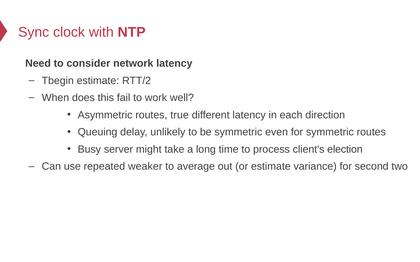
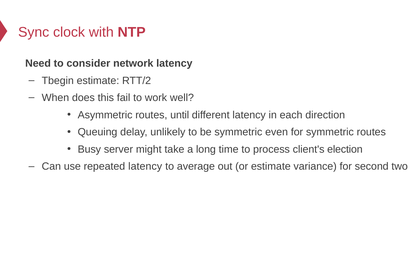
true: true -> until (180, 115)
repeated weaker: weaker -> latency (145, 167)
